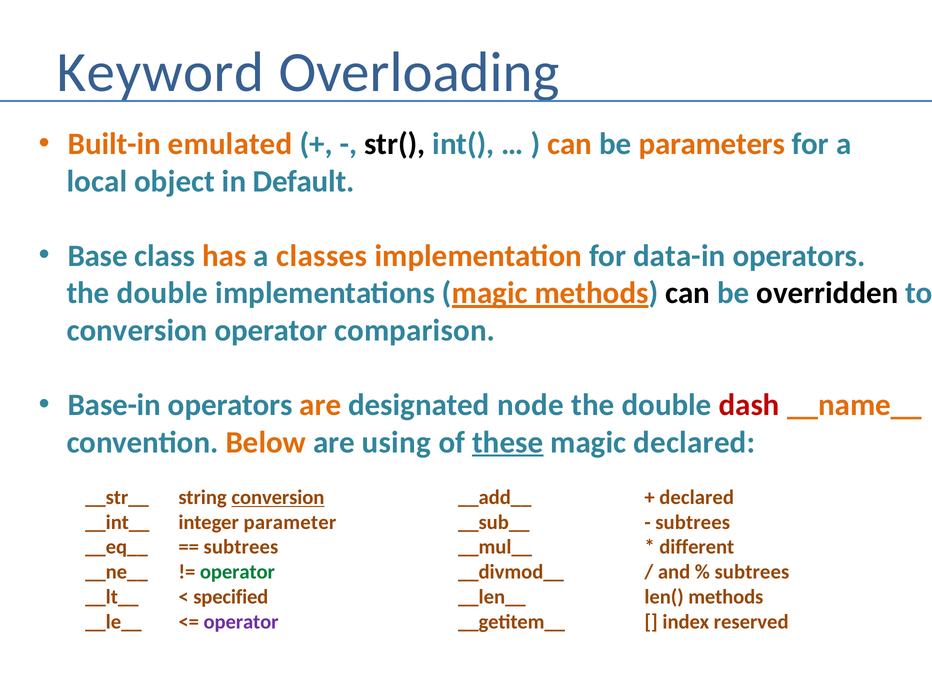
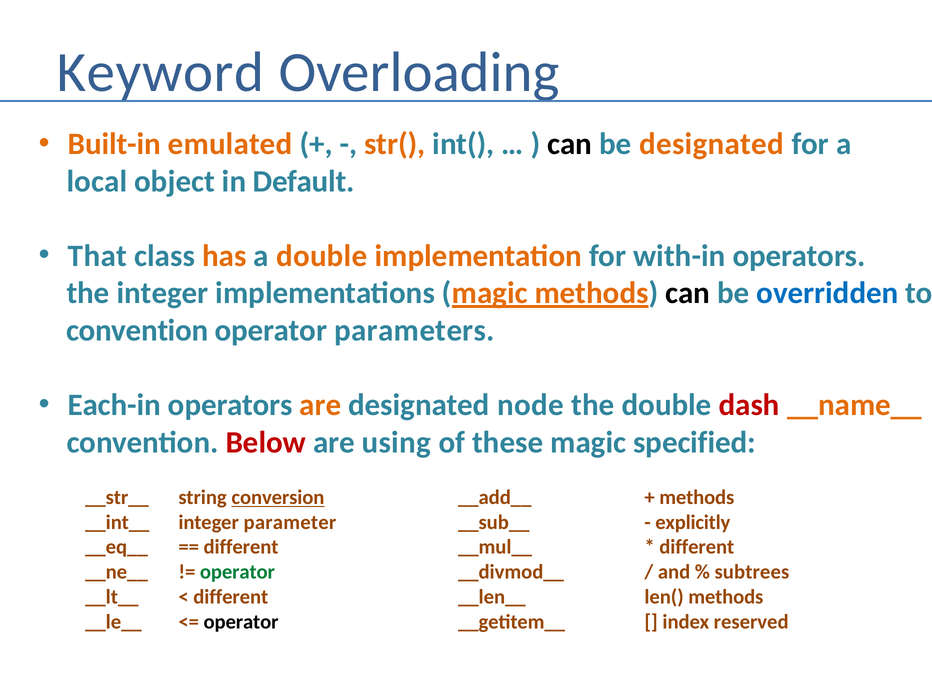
str( colour: black -> orange (395, 144)
can colour: orange -> black (570, 144)
be parameters: parameters -> designated (712, 144)
Base: Base -> That (97, 256)
a classes: classes -> double (322, 256)
data-in: data-in -> with-in (679, 256)
double: double -> integer (163, 293)
overridden colour: black -> blue (827, 293)
conversion: conversion -> convention (137, 330)
comparison: comparison -> parameters (415, 330)
Base-in: Base-in -> Each-in (114, 405)
Below colour: orange -> red (266, 442)
these underline: present -> none (508, 442)
magic declared: declared -> specified (694, 442)
declared: declared -> methods (697, 497)
subtrees: subtrees -> explicitly (693, 522)
subtrees: subtrees -> different (241, 547)
specified: specified -> different (231, 597)
operator colour: purple -> black (241, 622)
